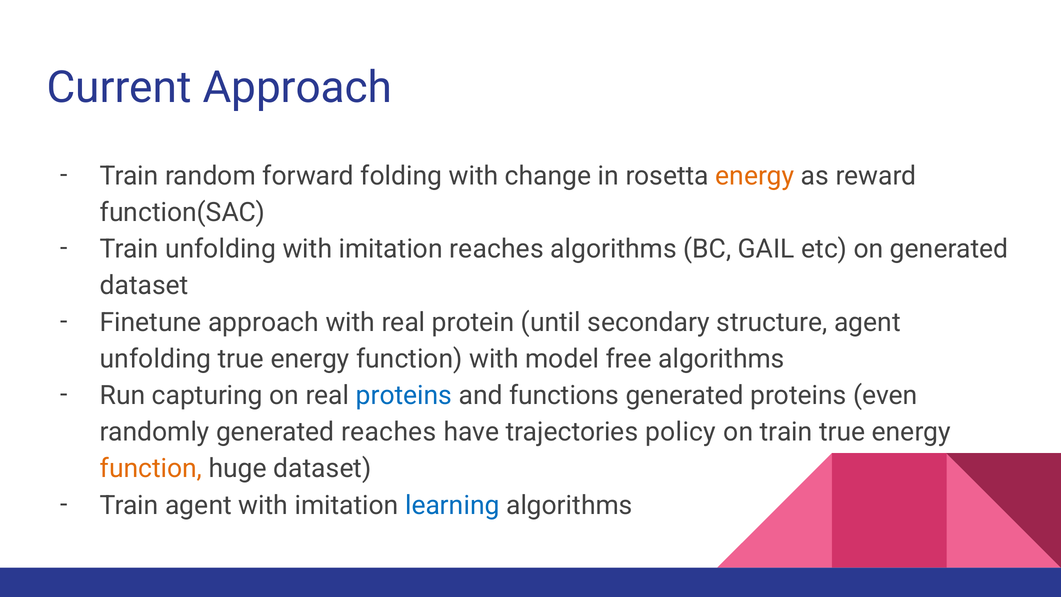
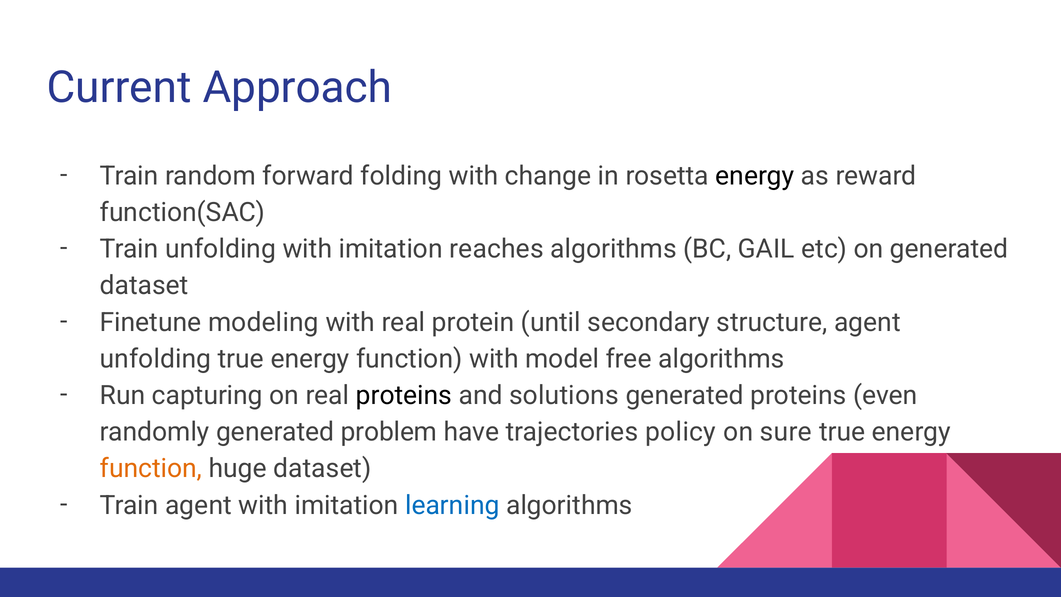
energy colour: orange -> black (755, 176)
Finetune approach: approach -> modeling (263, 322)
proteins colour: blue -> black (404, 395)
functions: functions -> solutions (564, 395)
generated reaches: reaches -> problem (389, 432)
on train: train -> sure (786, 432)
